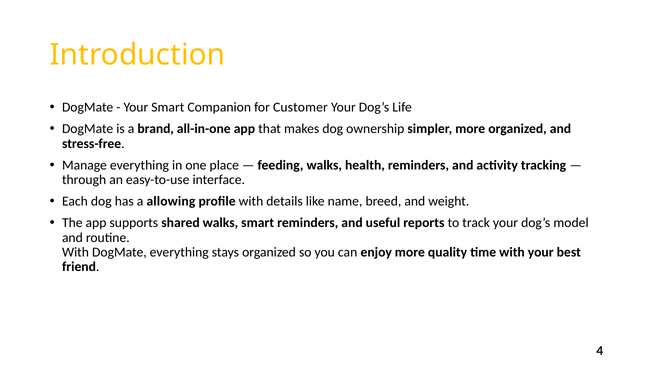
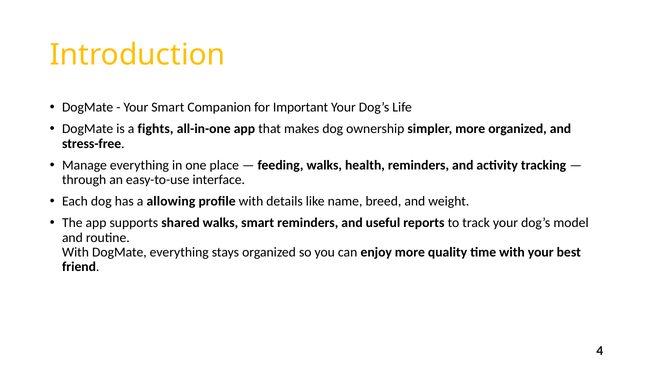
Customer: Customer -> Important (301, 108)
brand: brand -> fights (156, 129)
